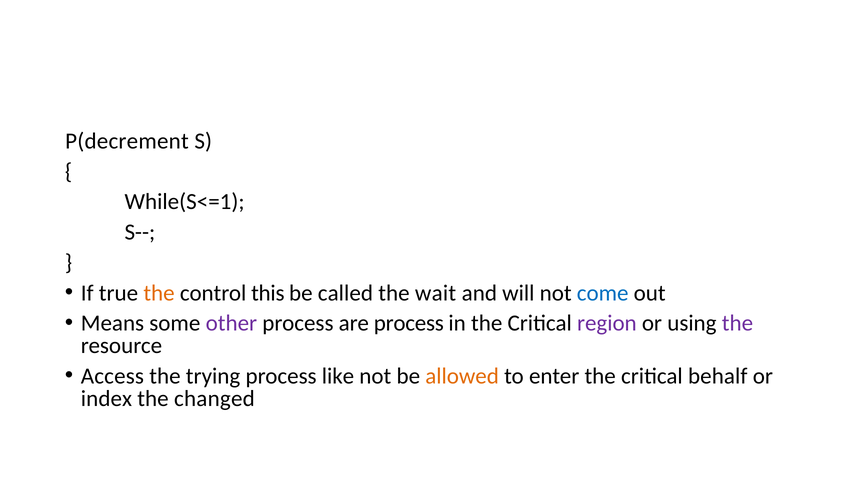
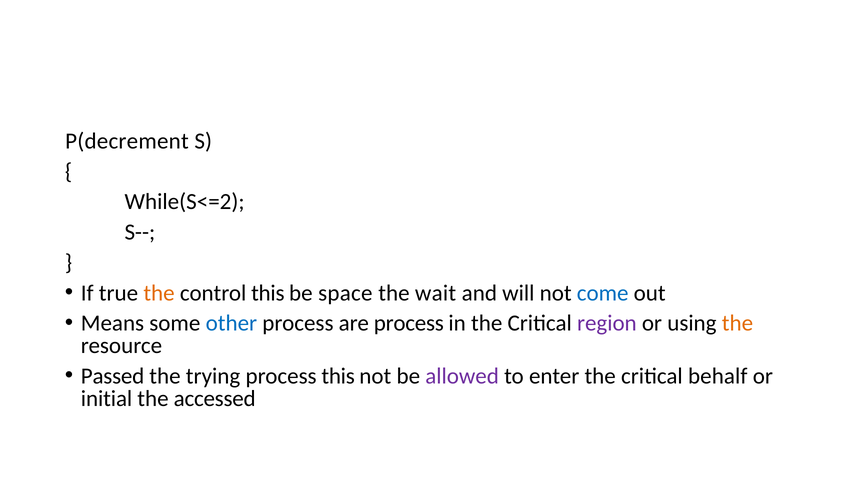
While(S<=1: While(S<=1 -> While(S<=2 (185, 202)
called: called -> space (345, 293)
other colour: purple -> blue (231, 323)
the colour: purple -> orange (737, 323)
Access: Access -> Passed (113, 376)
process like: like -> this (338, 376)
allowed colour: orange -> purple (462, 376)
index: index -> initial (107, 398)
changed: changed -> accessed (215, 398)
